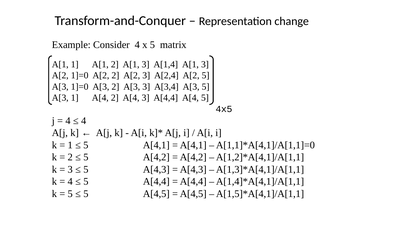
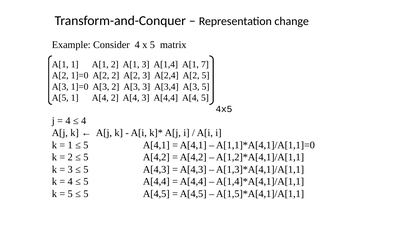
A[1,4 A[1 3: 3 -> 7 (205, 64)
A[3: A[3 -> A[5 (60, 98)
